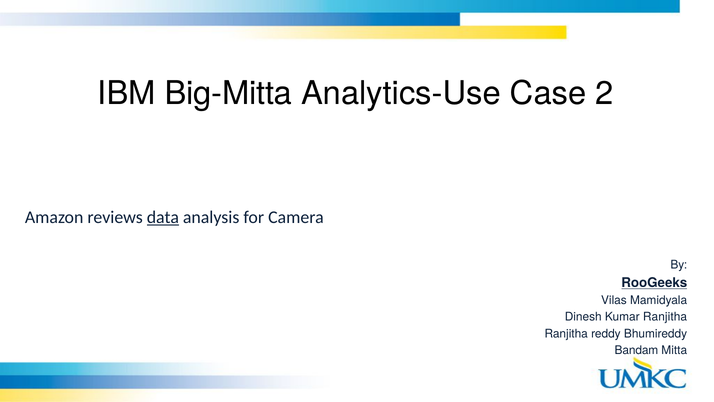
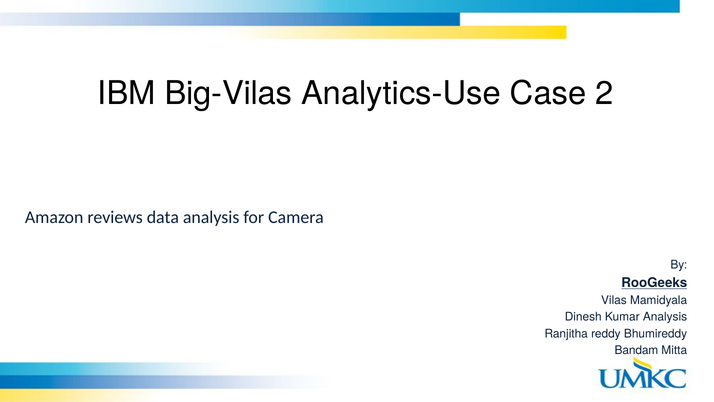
Big-Mitta: Big-Mitta -> Big-Vilas (228, 93)
data underline: present -> none (163, 217)
Kumar Ranjitha: Ranjitha -> Analysis (665, 317)
